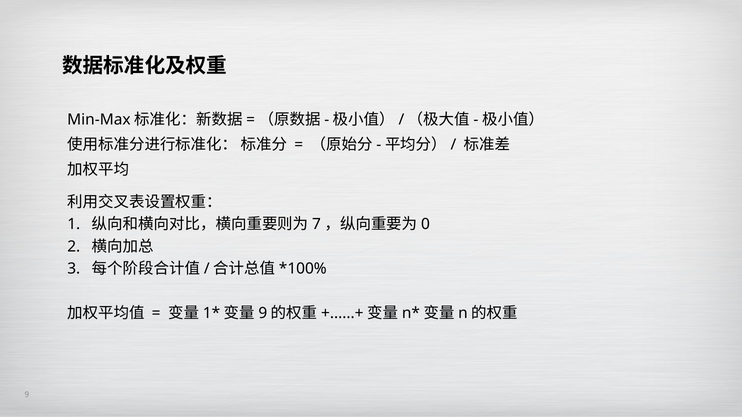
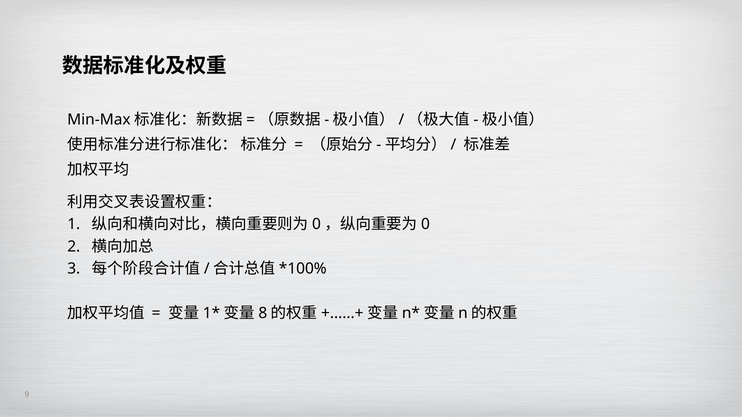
7: 7 -> 0 (317, 224)
9: 9 -> 8 (263, 313)
